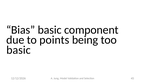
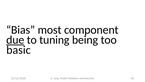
Bias basic: basic -> most (50, 30)
due underline: none -> present (15, 40)
points: points -> tuning (54, 40)
